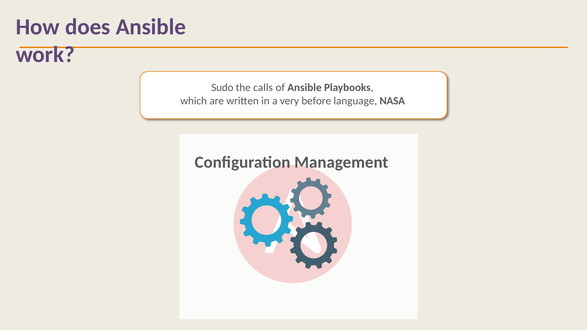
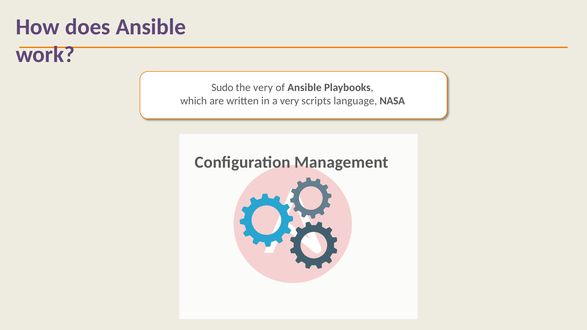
the calls: calls -> very (263, 88)
before: before -> scripts (316, 101)
